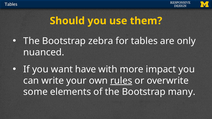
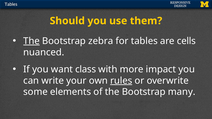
The underline: none -> present (32, 41)
only: only -> cells (186, 41)
have: have -> class (86, 69)
